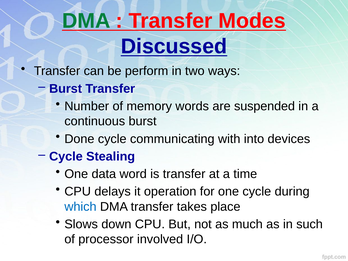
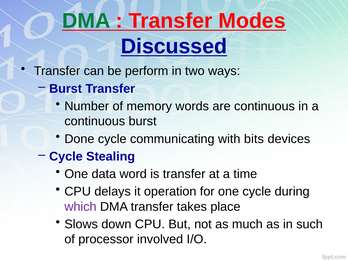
are suspended: suspended -> continuous (264, 106)
into: into -> bits (254, 139)
which colour: blue -> purple (80, 207)
